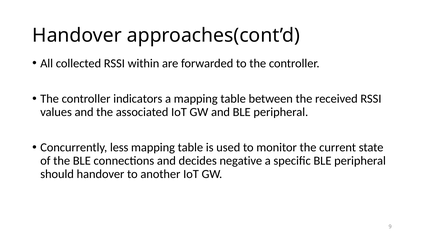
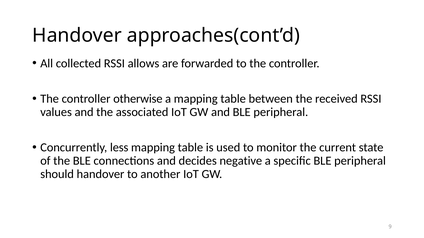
within: within -> allows (144, 63)
indicators: indicators -> otherwise (138, 99)
